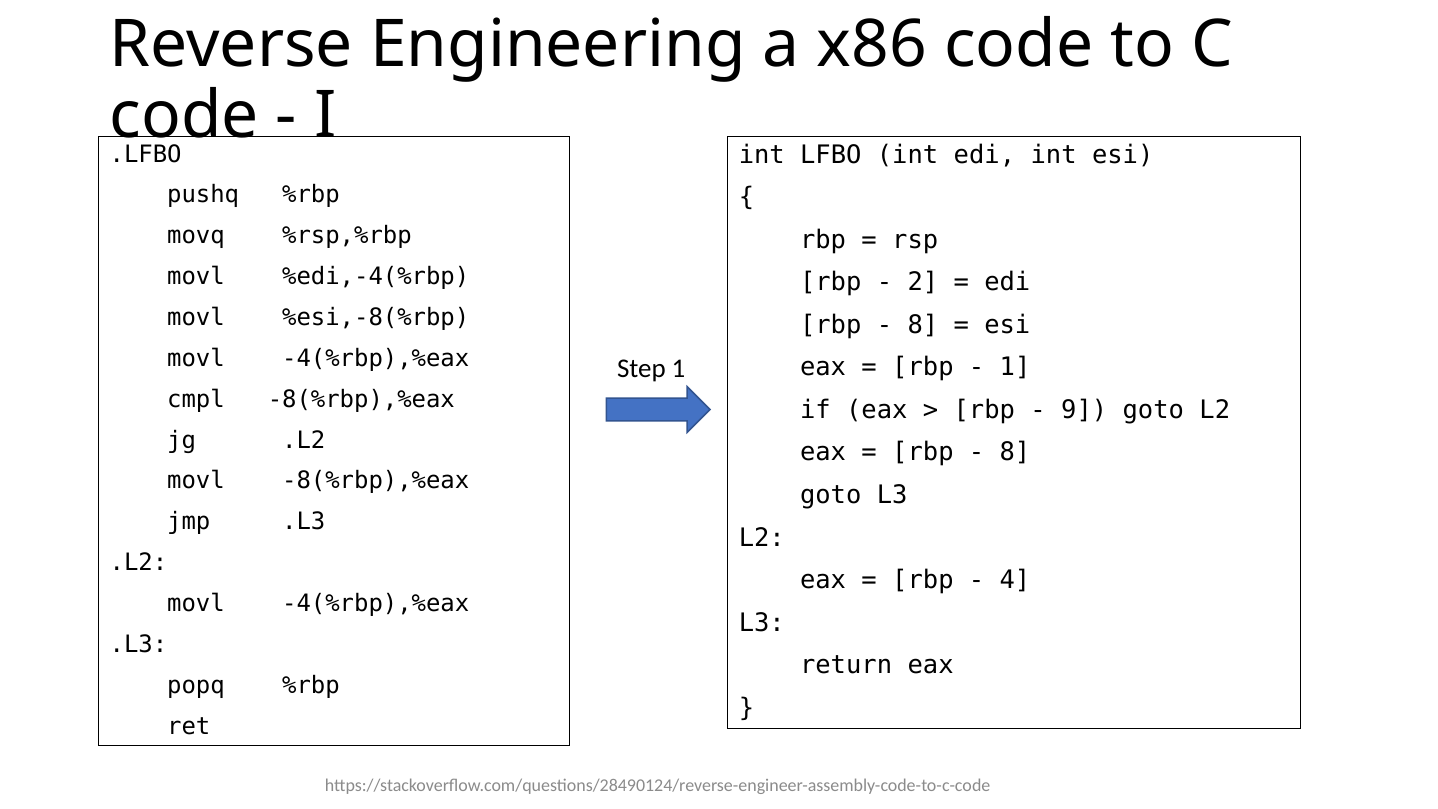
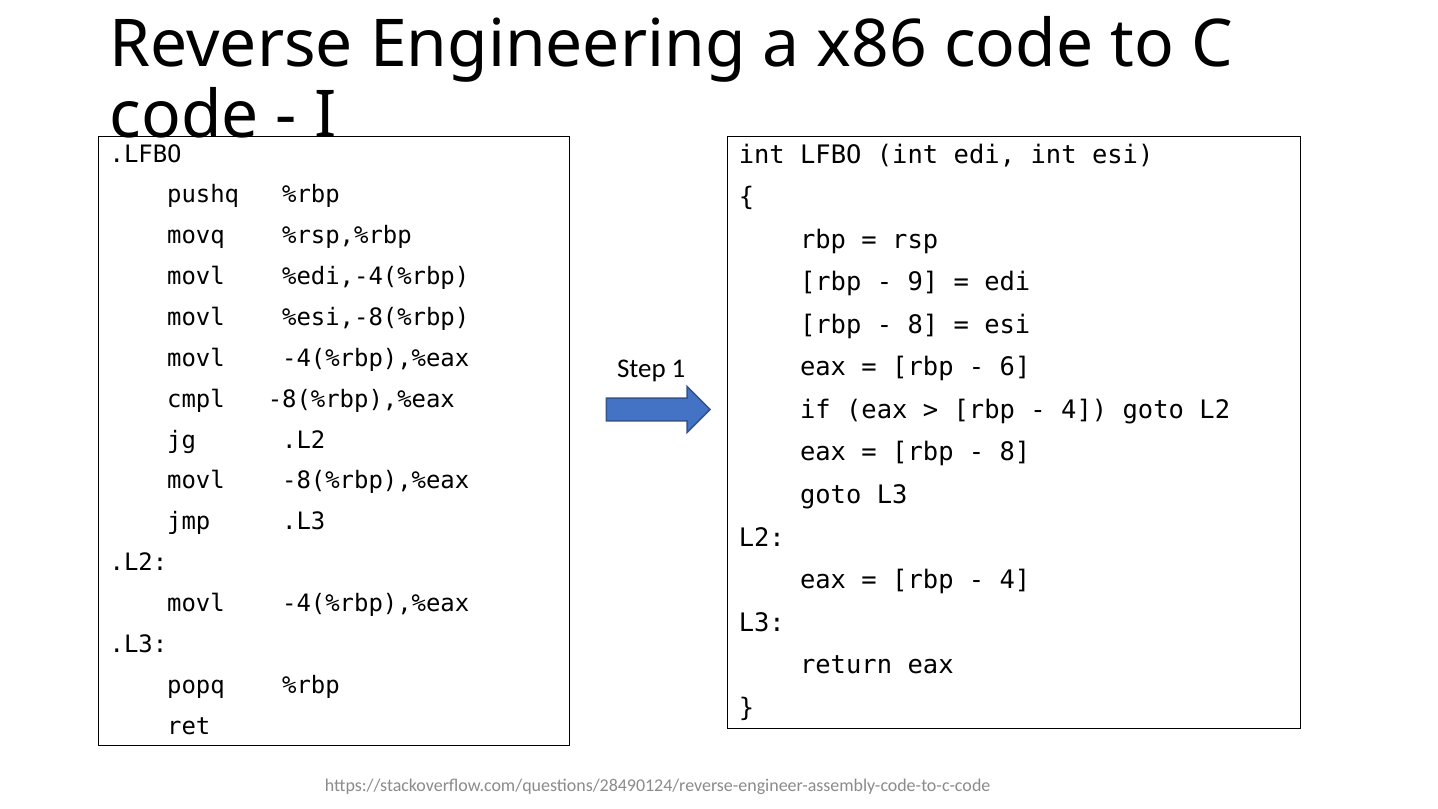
2: 2 -> 9 (923, 282)
1: 1 -> 6 (1015, 367)
9: 9 -> 4 (1084, 410)
